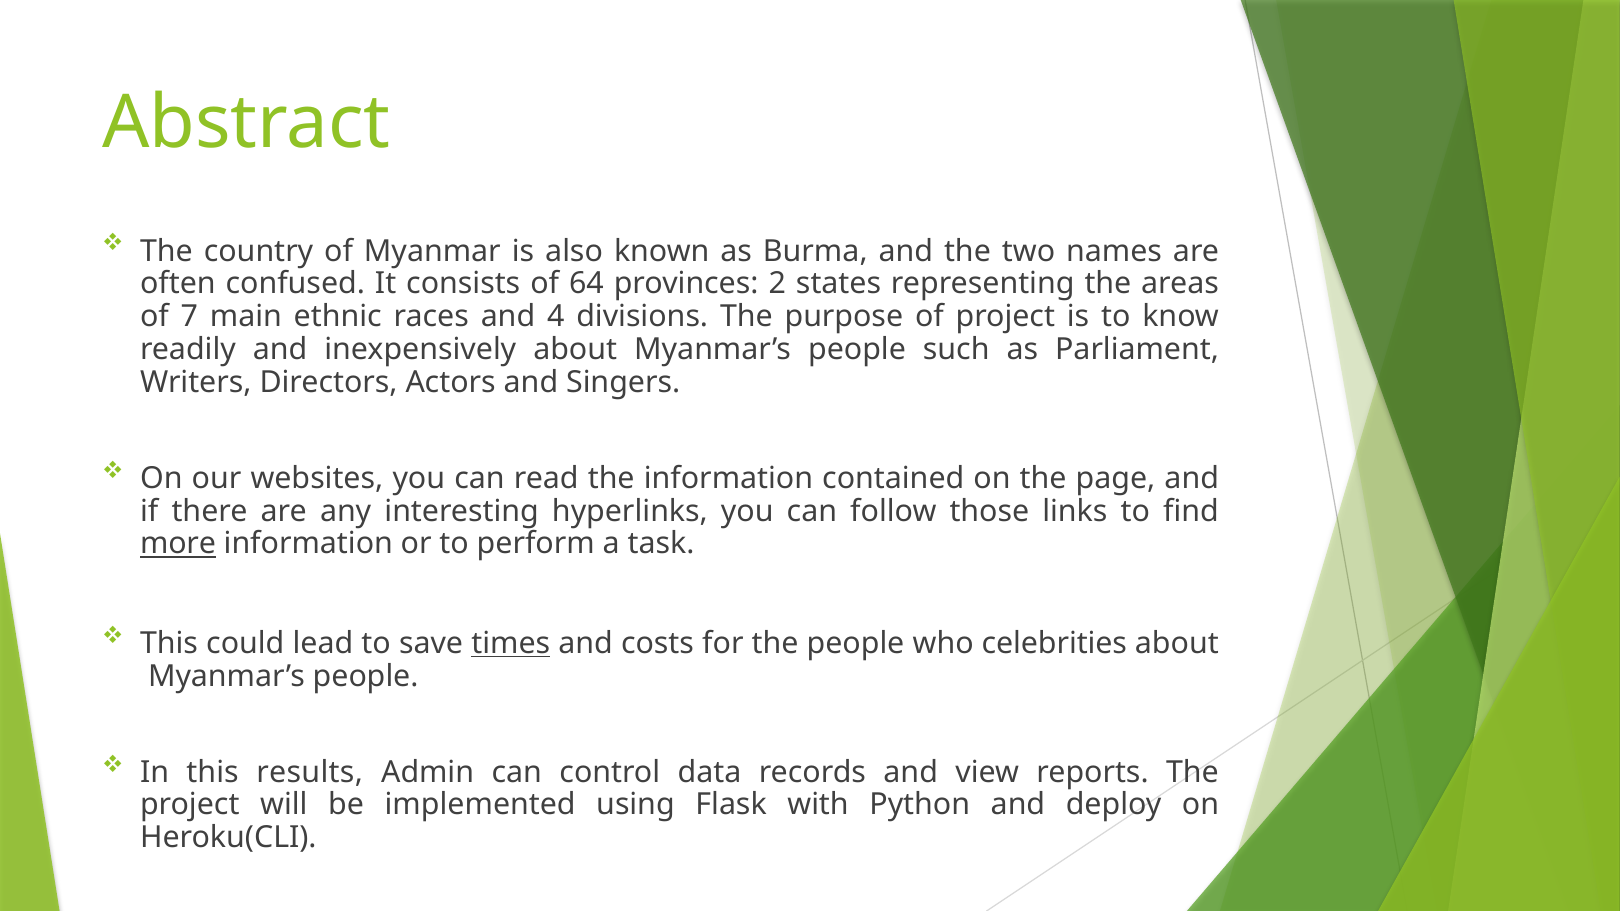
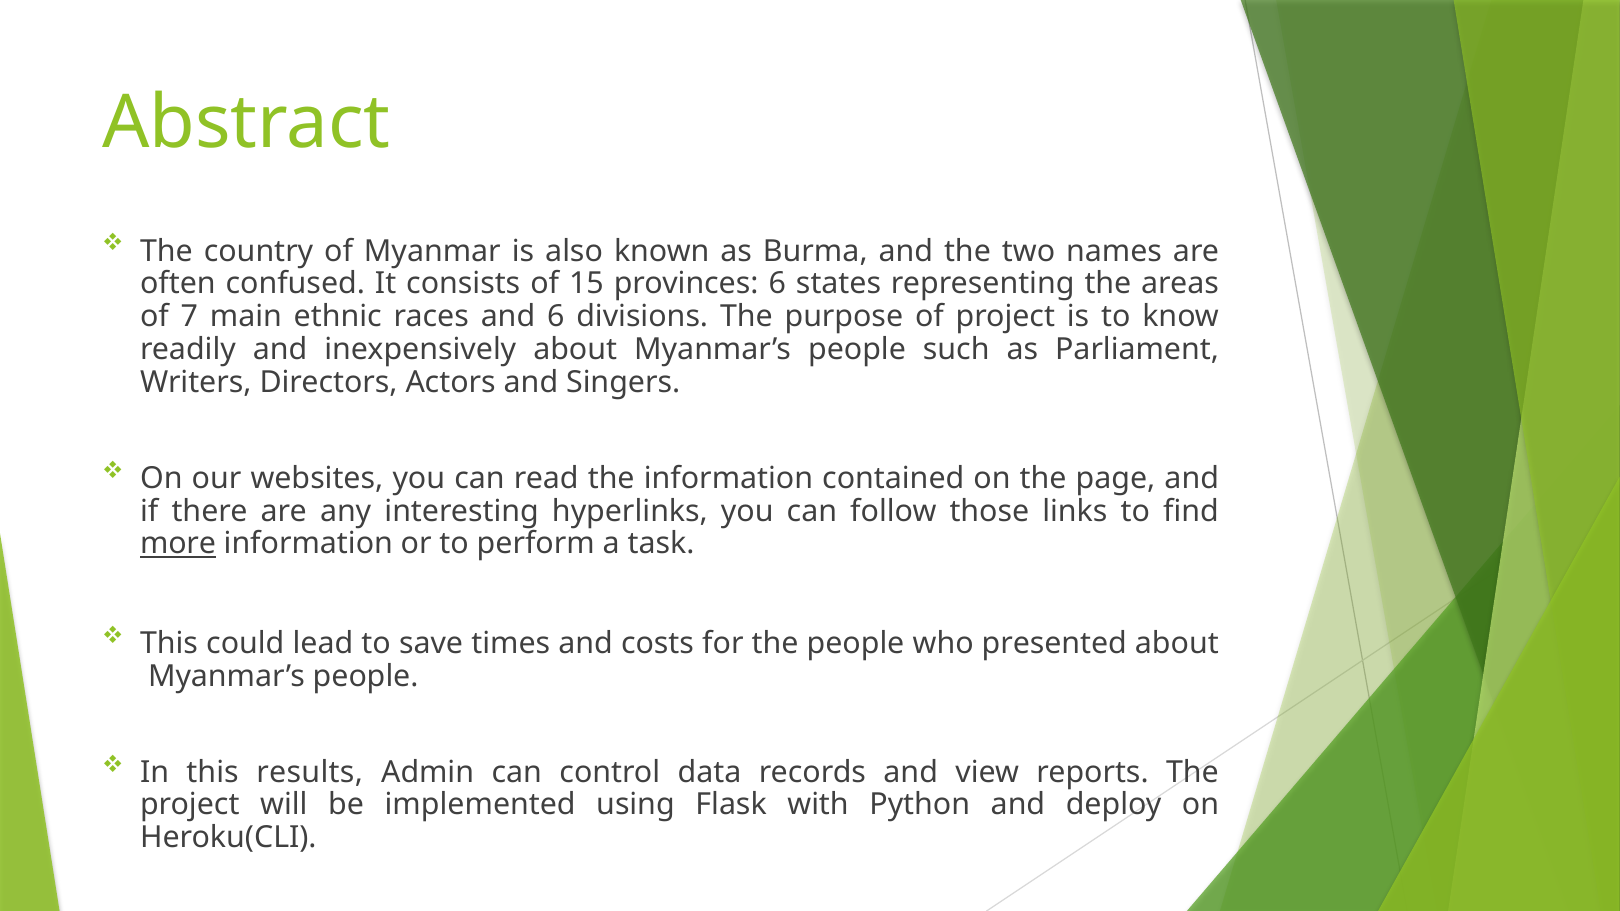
64: 64 -> 15 (586, 284)
provinces 2: 2 -> 6 (777, 284)
and 4: 4 -> 6 (556, 317)
times underline: present -> none (511, 644)
celebrities: celebrities -> presented (1054, 644)
